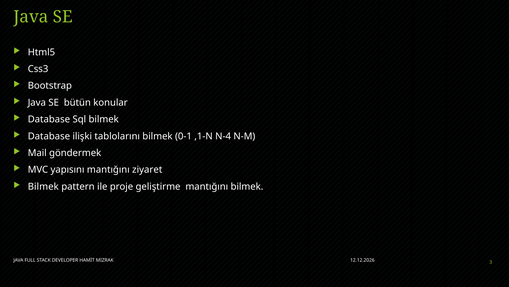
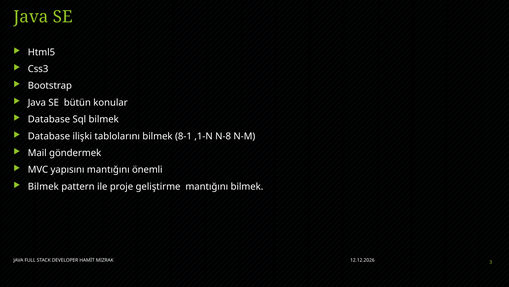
0-1: 0-1 -> 8-1 (184, 136)
N-4: N-4 -> N-8 (223, 136)
ziyaret: ziyaret -> önemli (147, 169)
